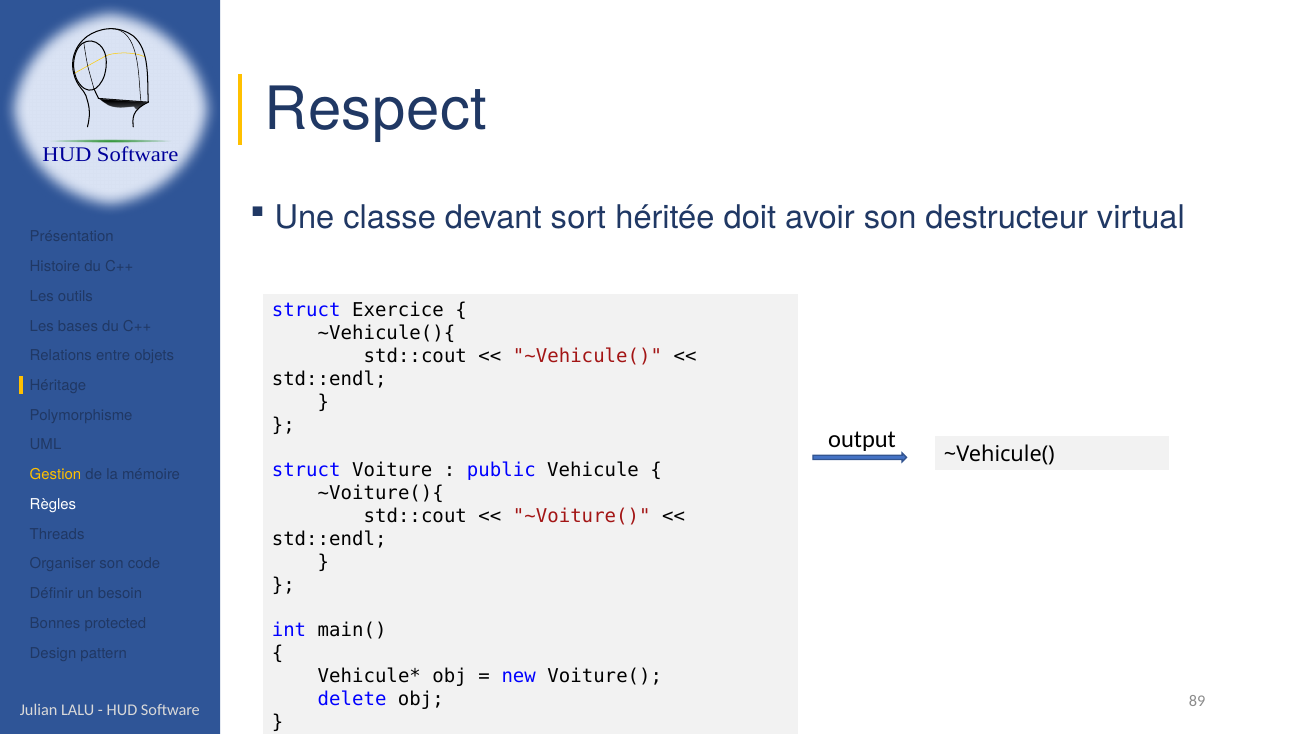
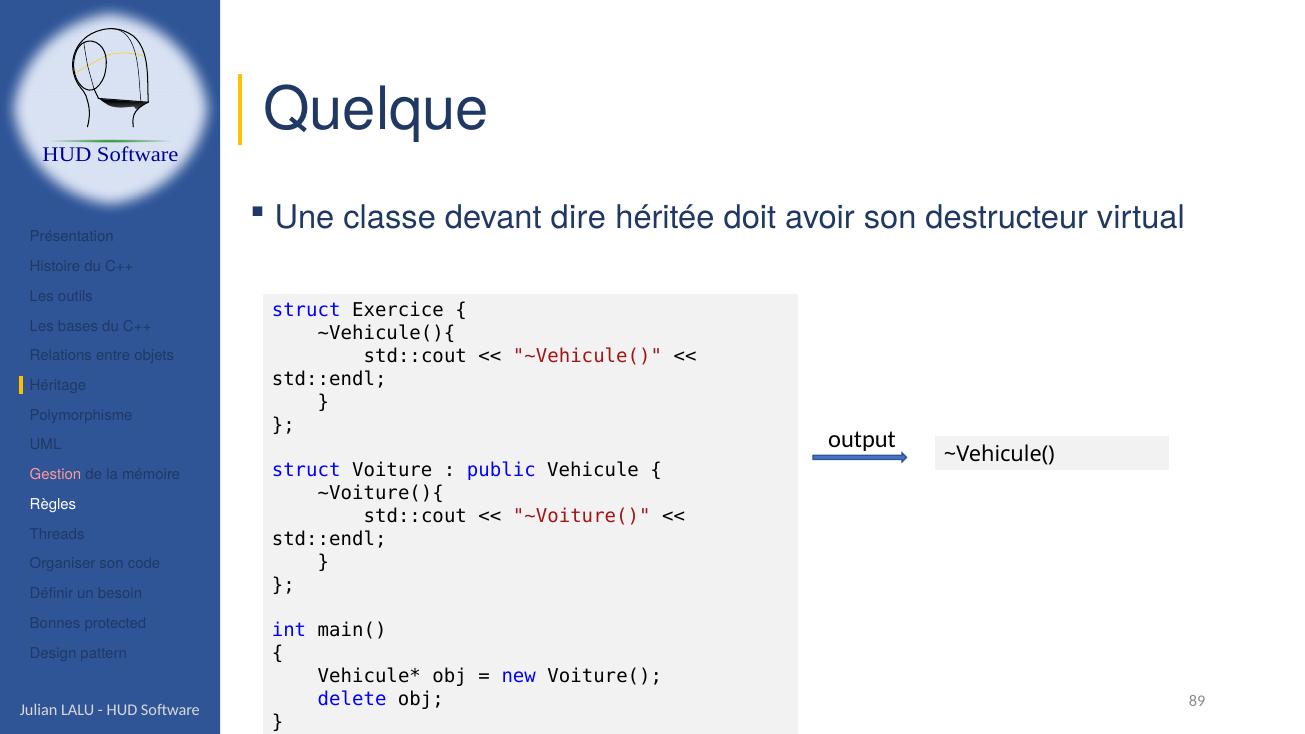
Respect: Respect -> Quelque (376, 110)
sort: sort -> dire (578, 218)
Gestion colour: yellow -> pink (55, 475)
